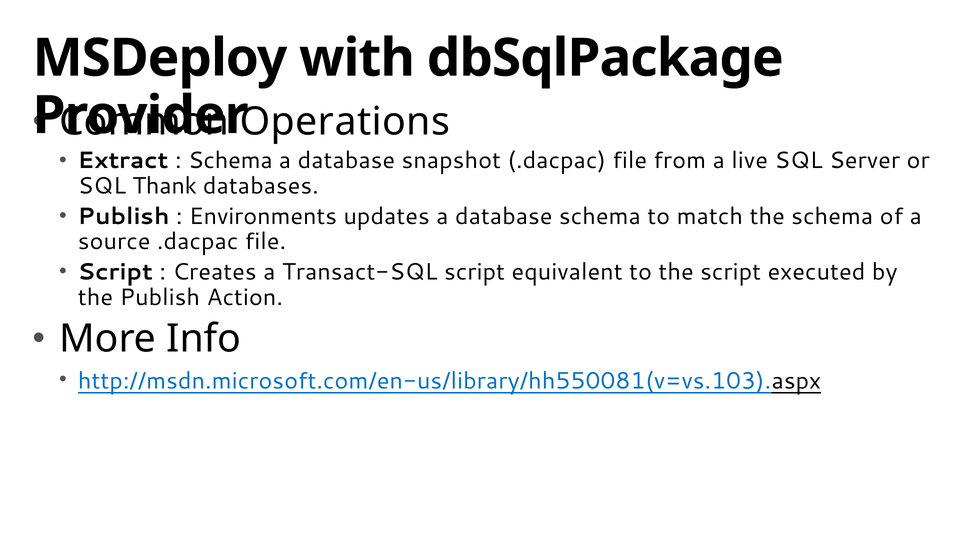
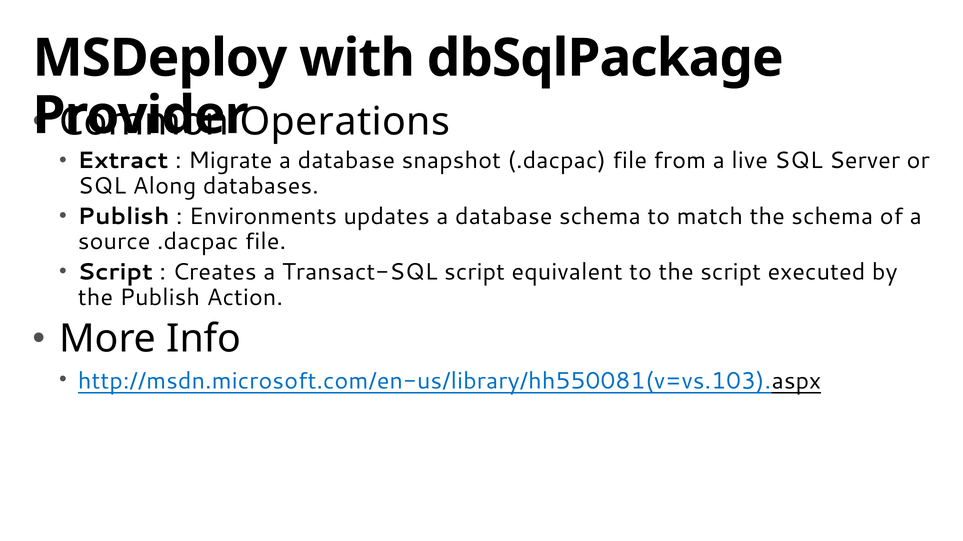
Schema: Schema -> Migrate (230, 161)
Thank: Thank -> Along (164, 186)
